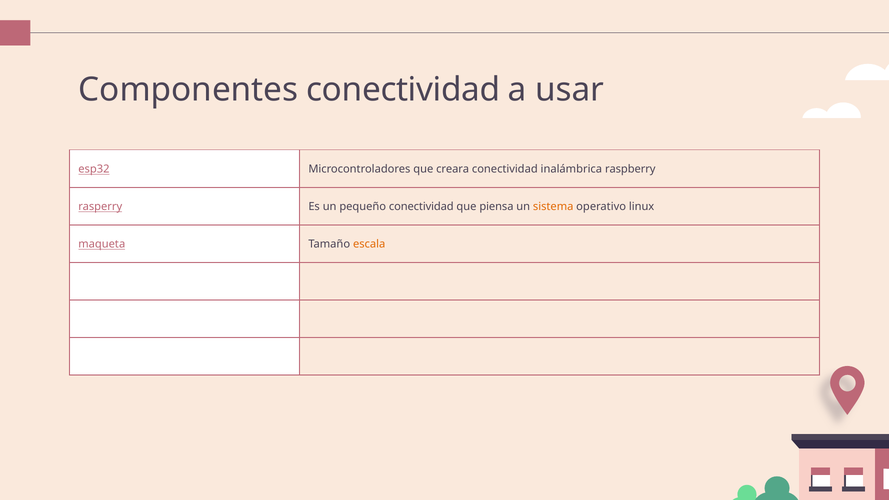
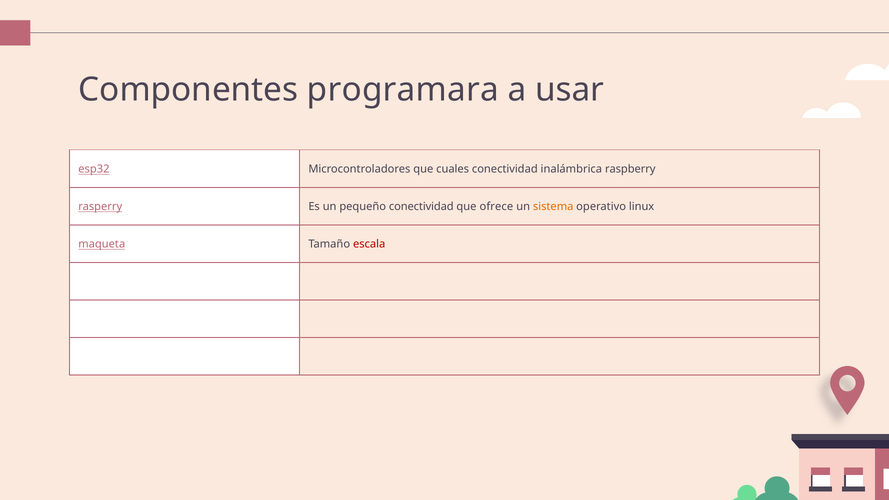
Componentes conectividad: conectividad -> programara (403, 90)
creara: creara -> cuales (453, 169)
piensa: piensa -> ofrece (496, 207)
escala colour: orange -> red (369, 244)
